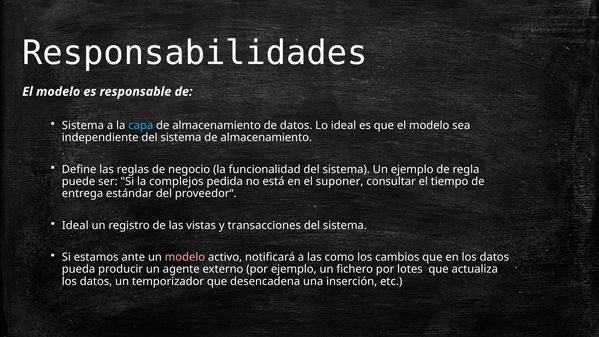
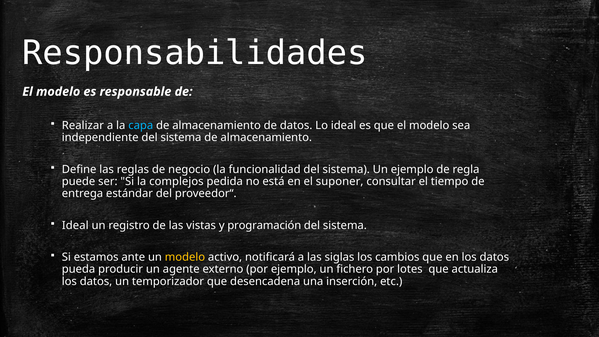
Sistema: Sistema -> Realizar (83, 126)
transacciones: transacciones -> programación (264, 226)
modelo colour: pink -> yellow (185, 257)
como: como -> siglas (339, 257)
